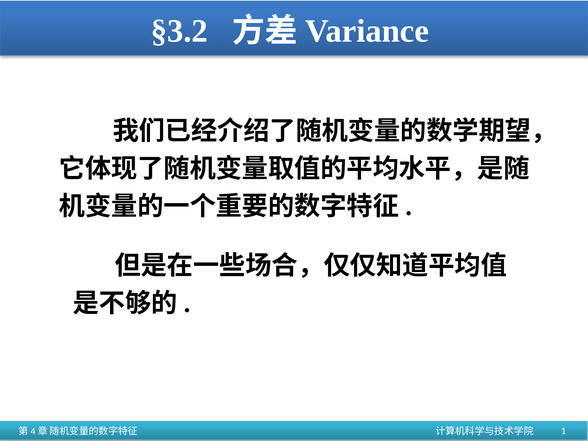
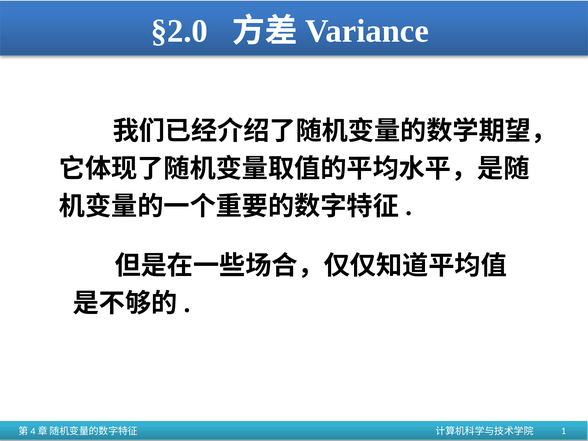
§3.2: §3.2 -> §2.0 (179, 31)
